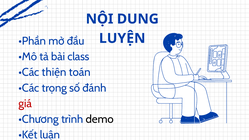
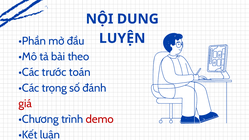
class: class -> theo (78, 57)
thiện: thiện -> trước (54, 72)
demo colour: black -> red (100, 119)
